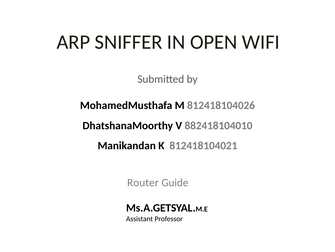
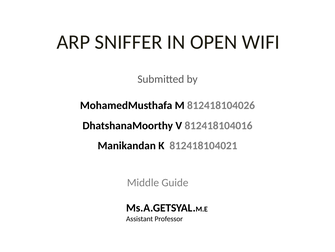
882418104010: 882418104010 -> 812418104016 (219, 125)
Router: Router -> Middle (143, 182)
